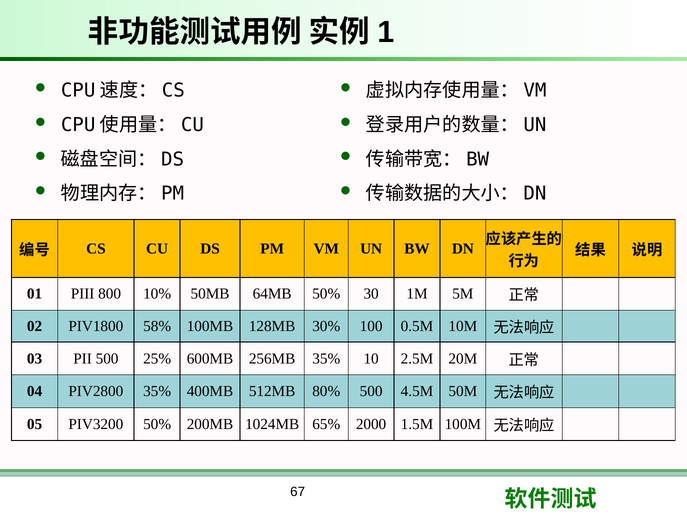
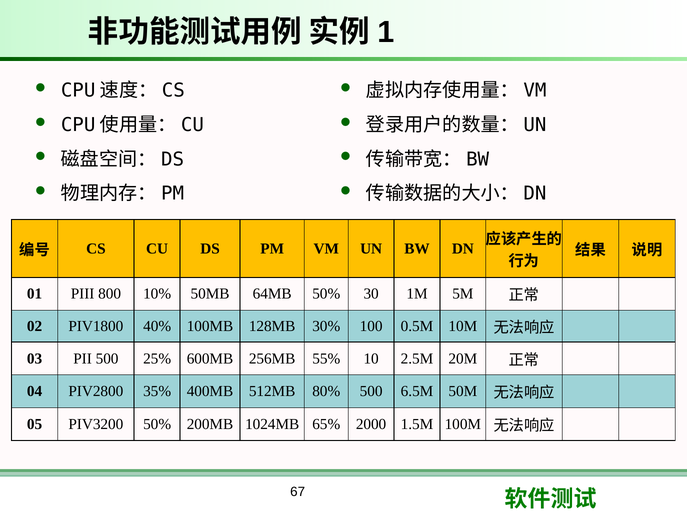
58%: 58% -> 40% (157, 326)
256MB 35%: 35% -> 55% (326, 359)
4.5M: 4.5M -> 6.5M (417, 392)
